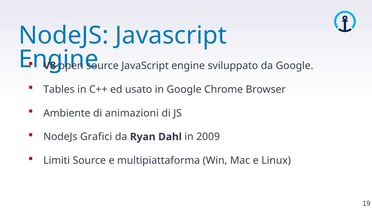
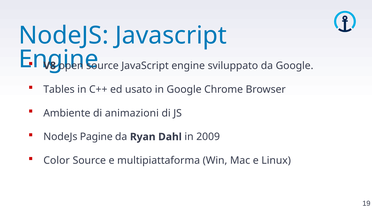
Grafici: Grafici -> Pagine (96, 137)
Limiti: Limiti -> Color (57, 161)
